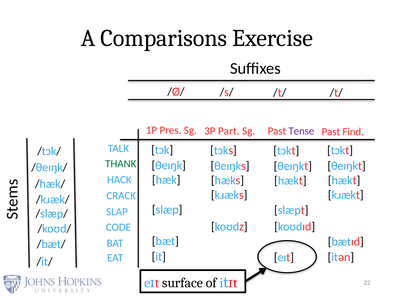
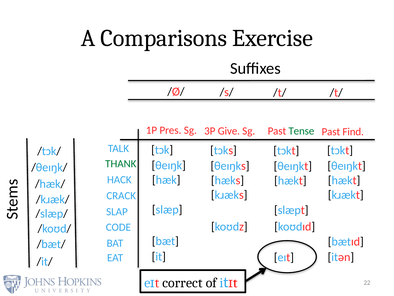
Part: Part -> Give (229, 131)
Tense colour: purple -> green (301, 131)
surface: surface -> correct (182, 282)
